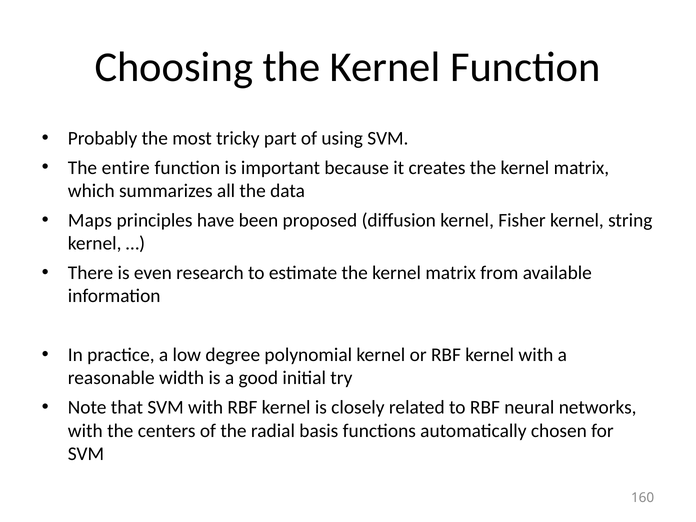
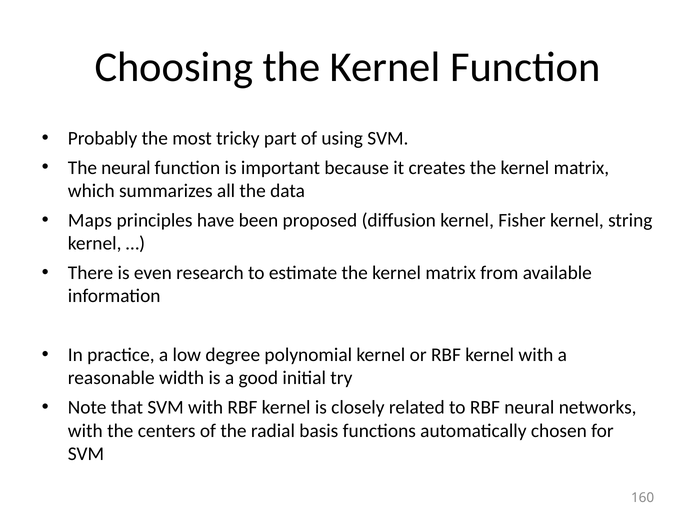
The entire: entire -> neural (126, 168)
